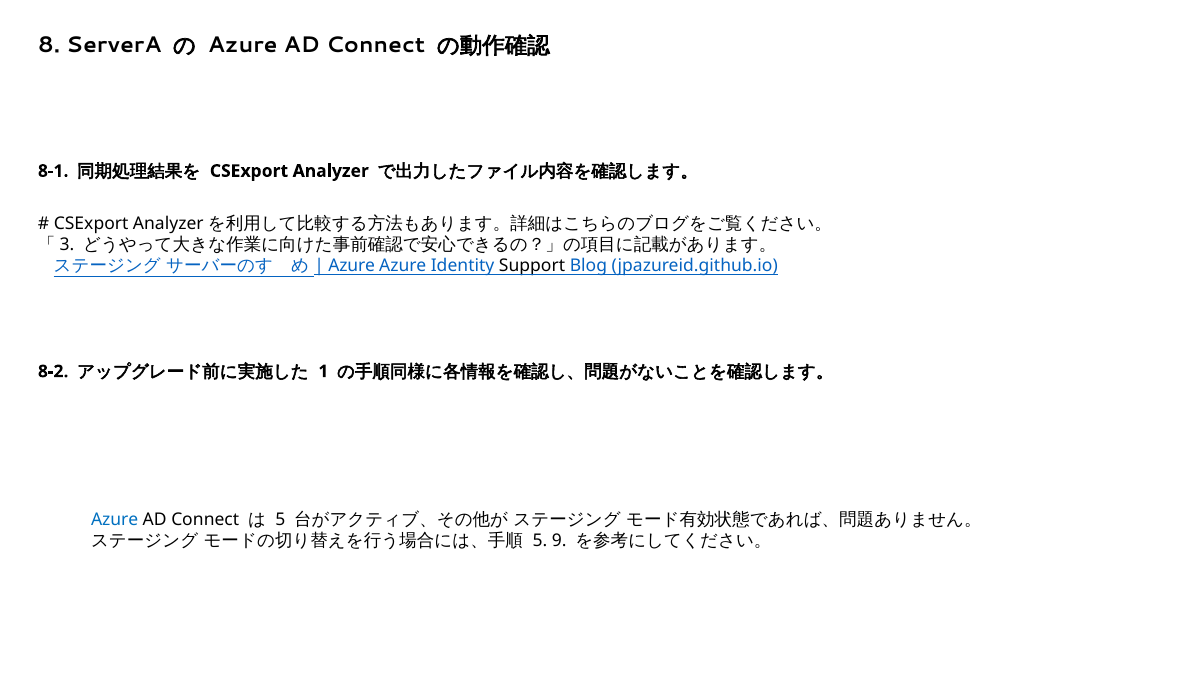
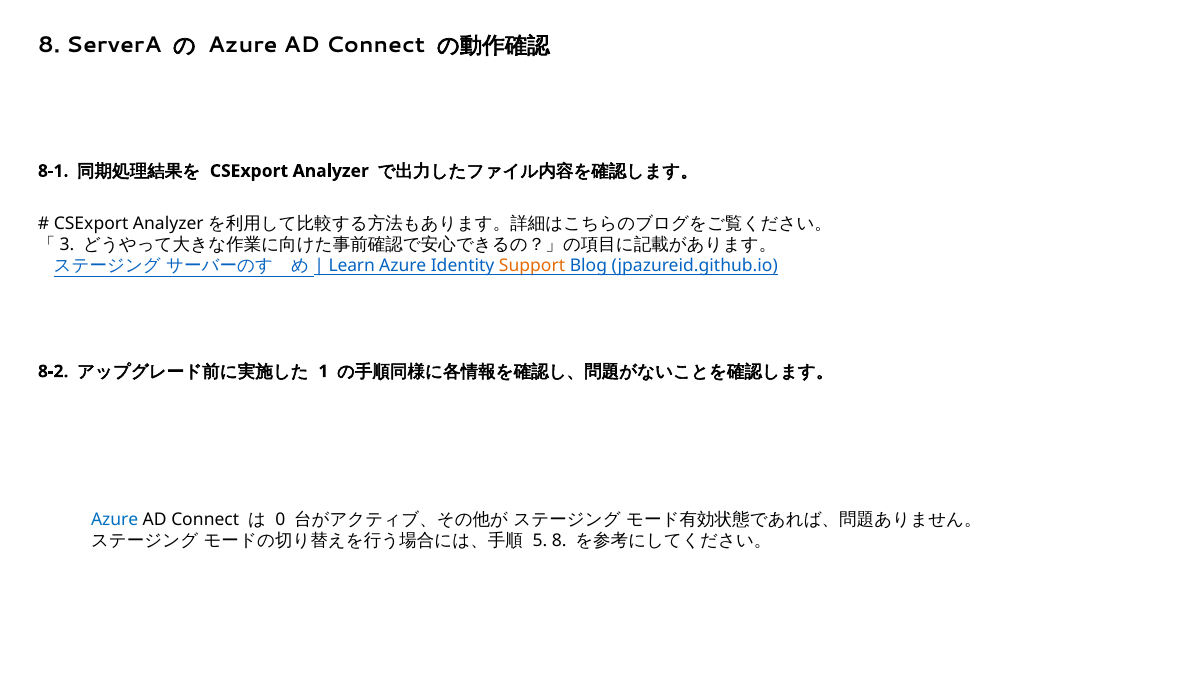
Azure: Azure -> Learn (352, 266)
Support colour: black -> orange (532, 266)
5: 5 -> 0 (280, 520)
5 9: 9 -> 8 (559, 541)
